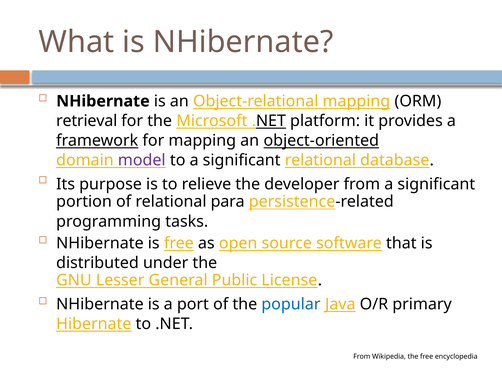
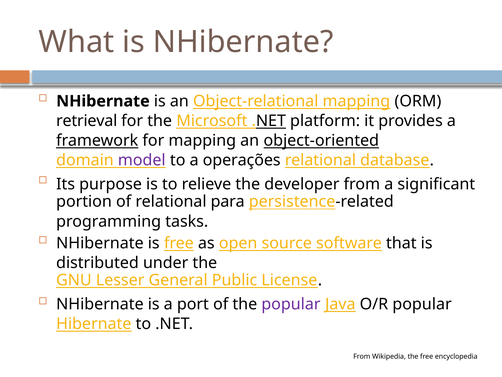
to a significant: significant -> operações (242, 160)
popular colour: blue -> purple (291, 304)
O/R primary: primary -> popular (422, 304)
